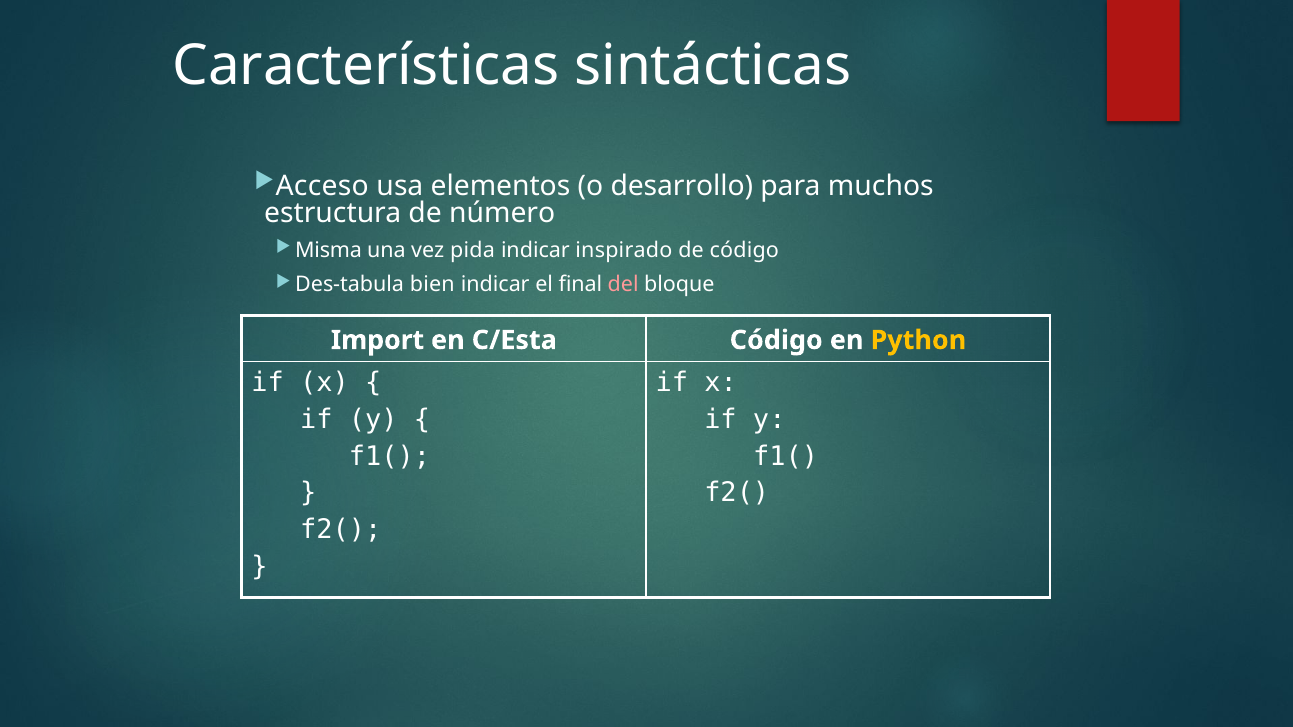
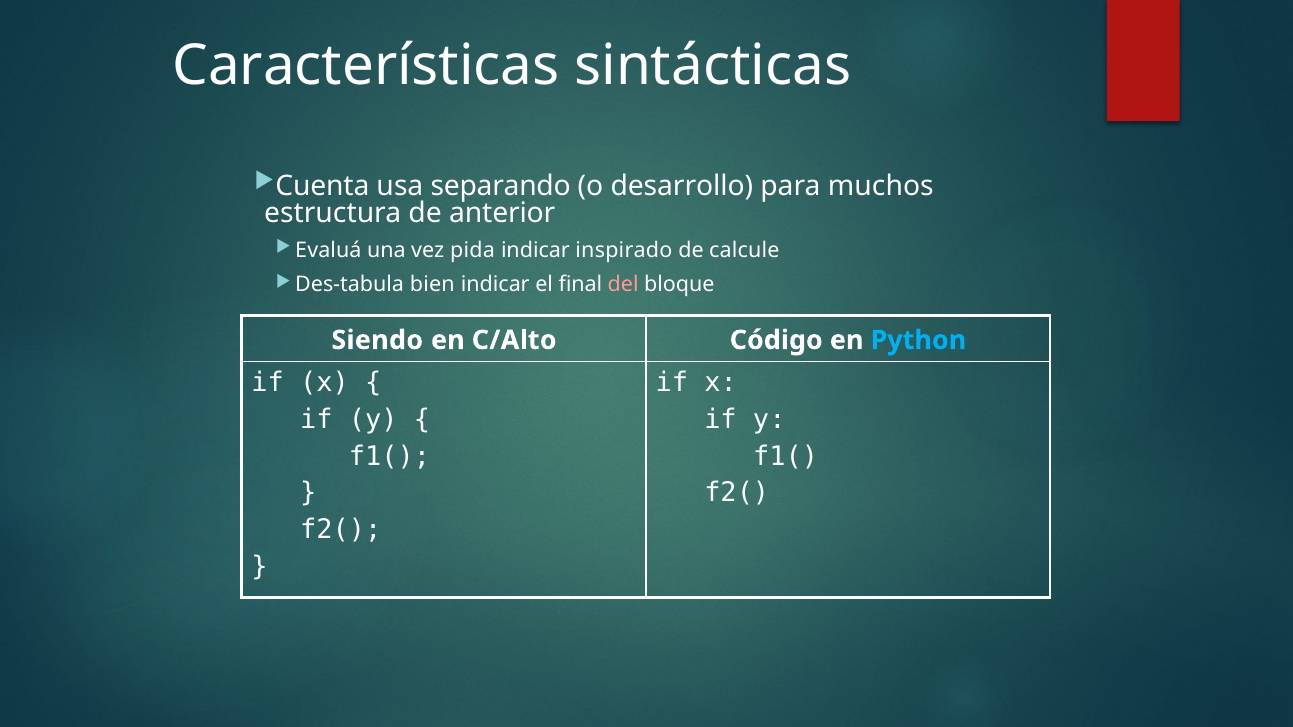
Acceso: Acceso -> Cuenta (322, 186)
elementos: elementos -> separando (501, 186)
número: número -> anterior (502, 213)
Misma: Misma -> Evaluá (328, 251)
de código: código -> calcule (744, 251)
Import: Import -> Siendo (377, 340)
C/Esta: C/Esta -> C/Alto (514, 340)
Python colour: yellow -> light blue (918, 340)
